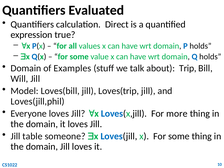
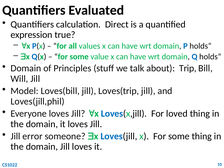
Examples: Examples -> Principles (72, 68)
more: more -> loved (177, 114)
table: table -> error (33, 136)
